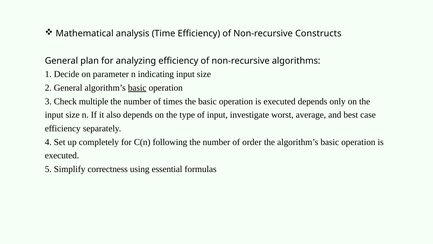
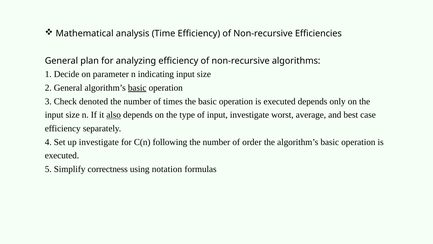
Constructs: Constructs -> Efficiencies (318, 34)
multiple: multiple -> denoted (94, 101)
also underline: none -> present (114, 115)
up completely: completely -> investigate (99, 142)
essential: essential -> notation (167, 169)
